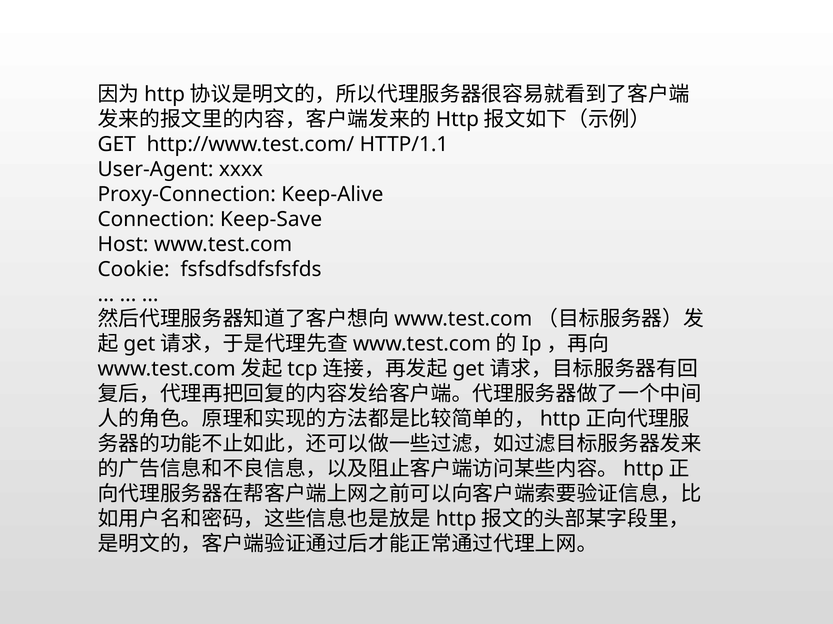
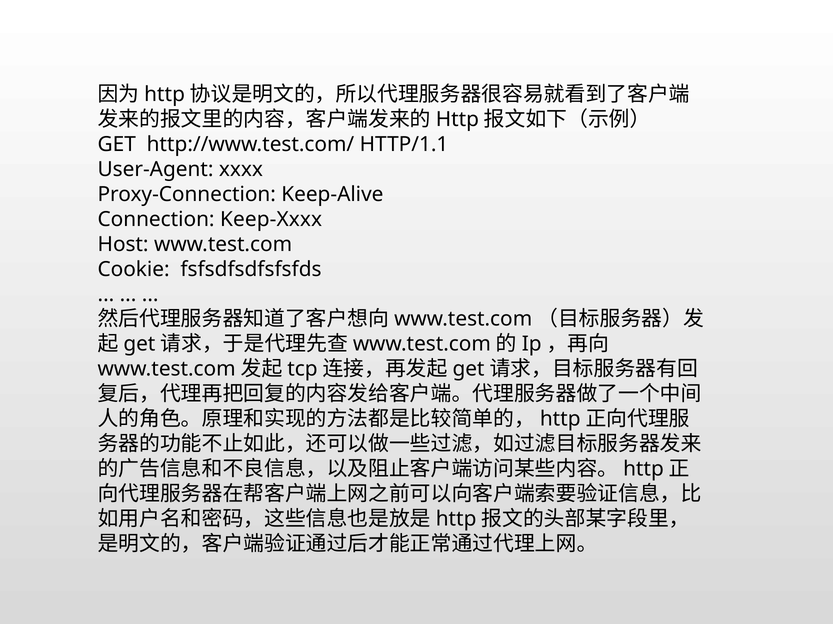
Keep-Save: Keep-Save -> Keep-Xxxx (271, 220)
